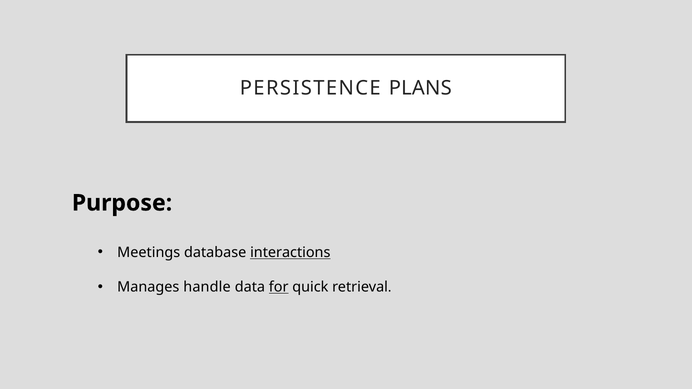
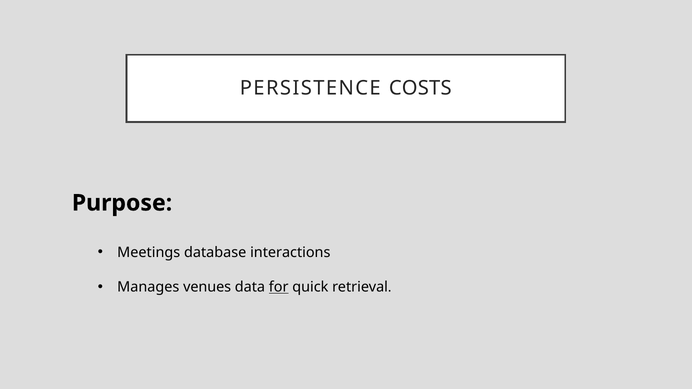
PLANS: PLANS -> COSTS (420, 88)
interactions underline: present -> none (290, 253)
handle: handle -> venues (207, 287)
